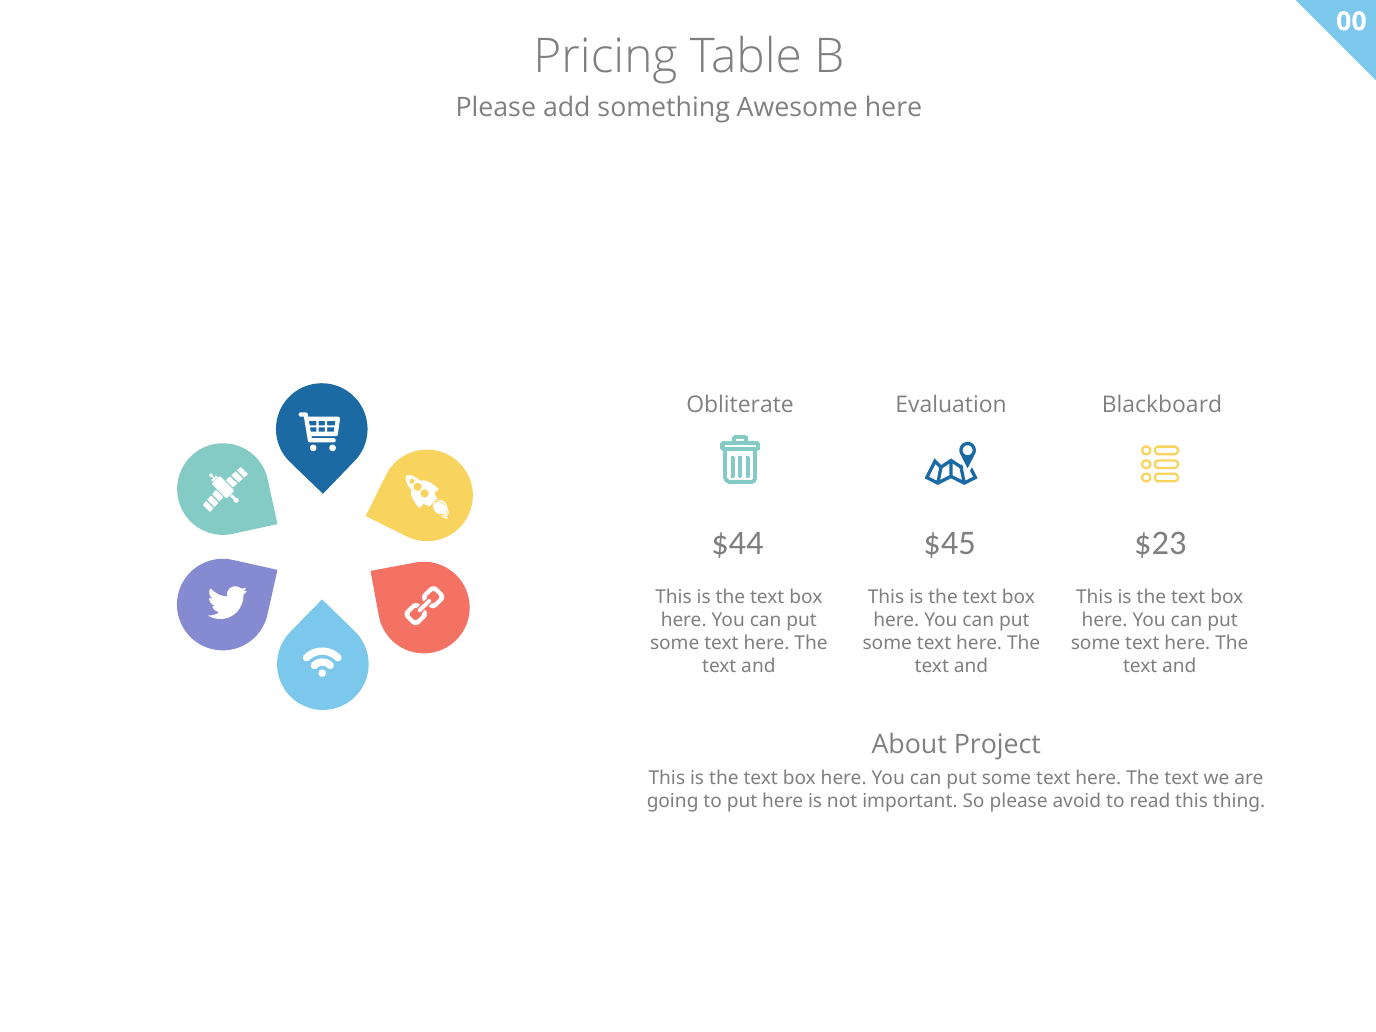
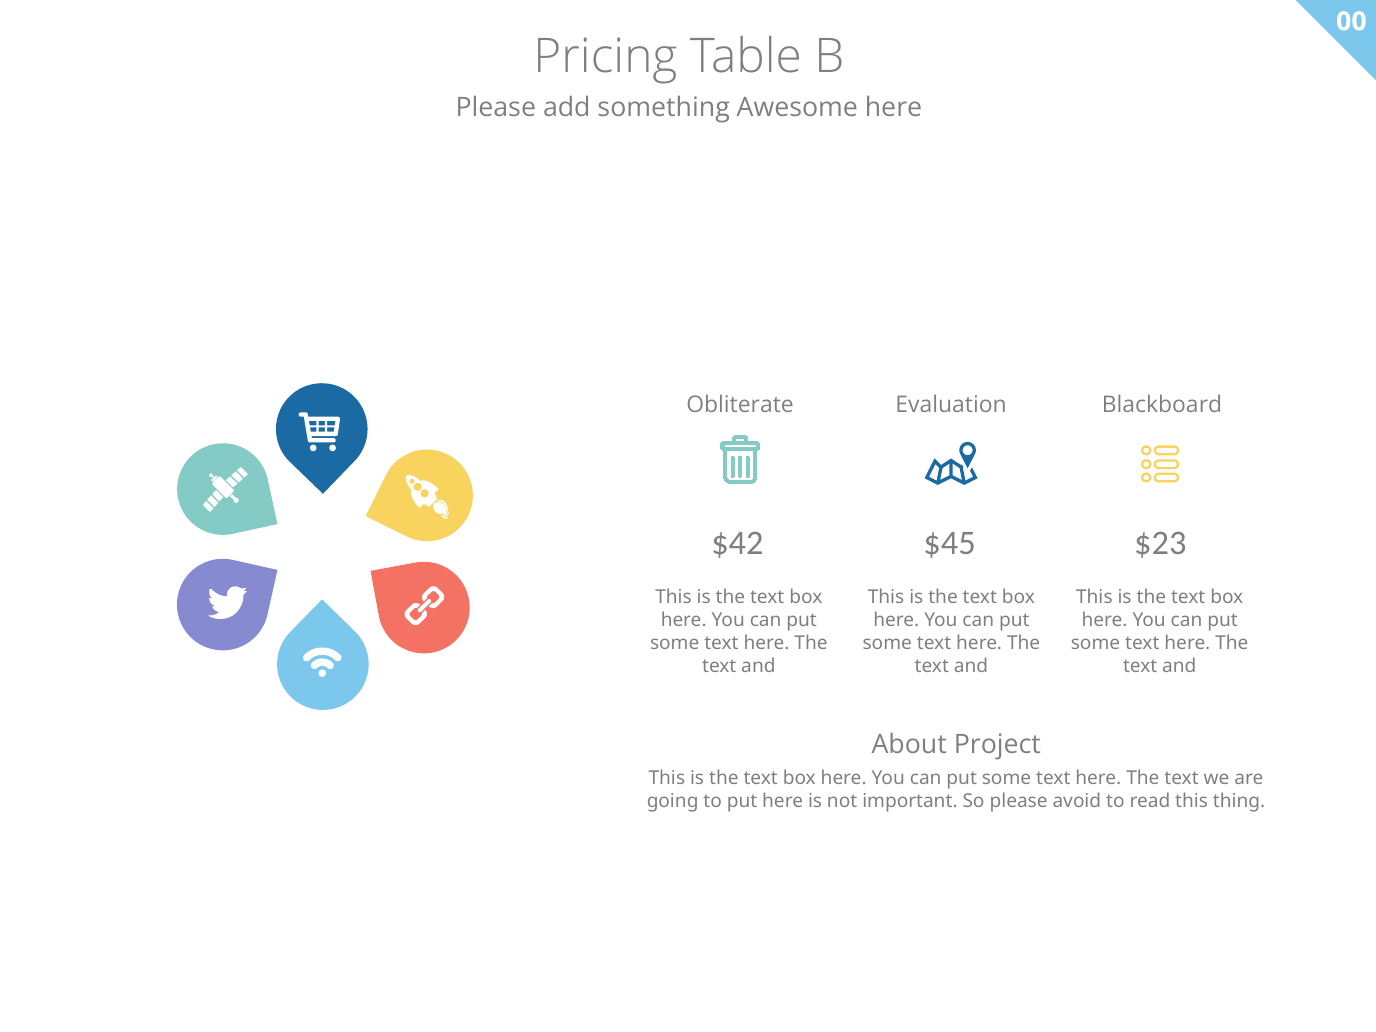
$44: $44 -> $42 (737, 543)
